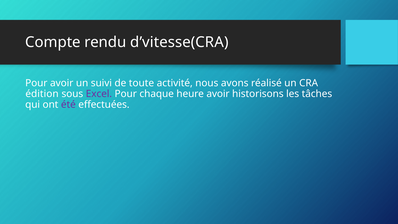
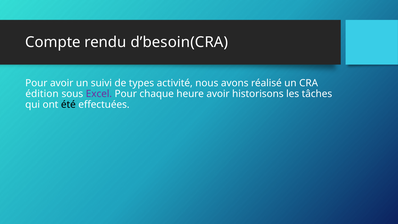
d’vitesse(CRA: d’vitesse(CRA -> d’besoin(CRA (179, 42)
toute: toute -> types (141, 83)
été colour: purple -> black (68, 105)
